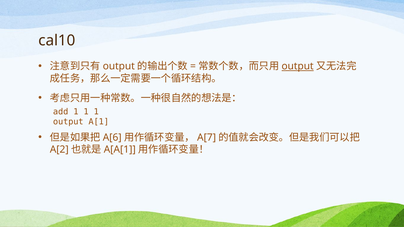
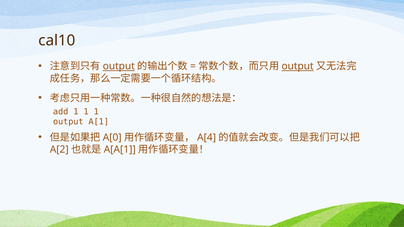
output underline: none -> present (119, 66)
A[6: A[6 -> A[0 (112, 138)
A[7: A[7 -> A[4 (207, 138)
